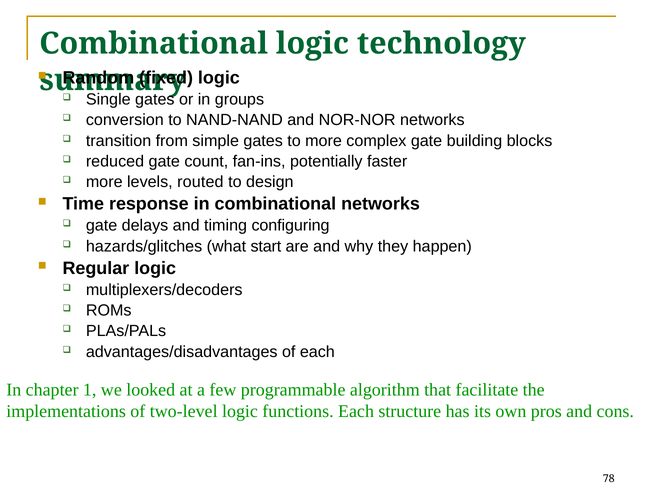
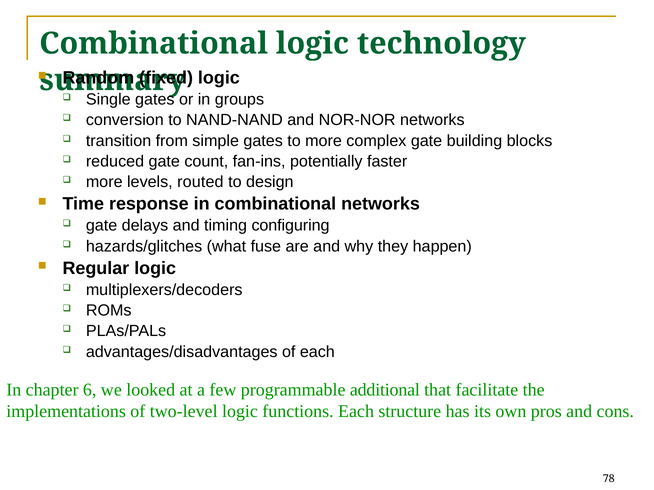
start: start -> fuse (266, 246)
1: 1 -> 6 (90, 390)
algorithm: algorithm -> additional (385, 390)
